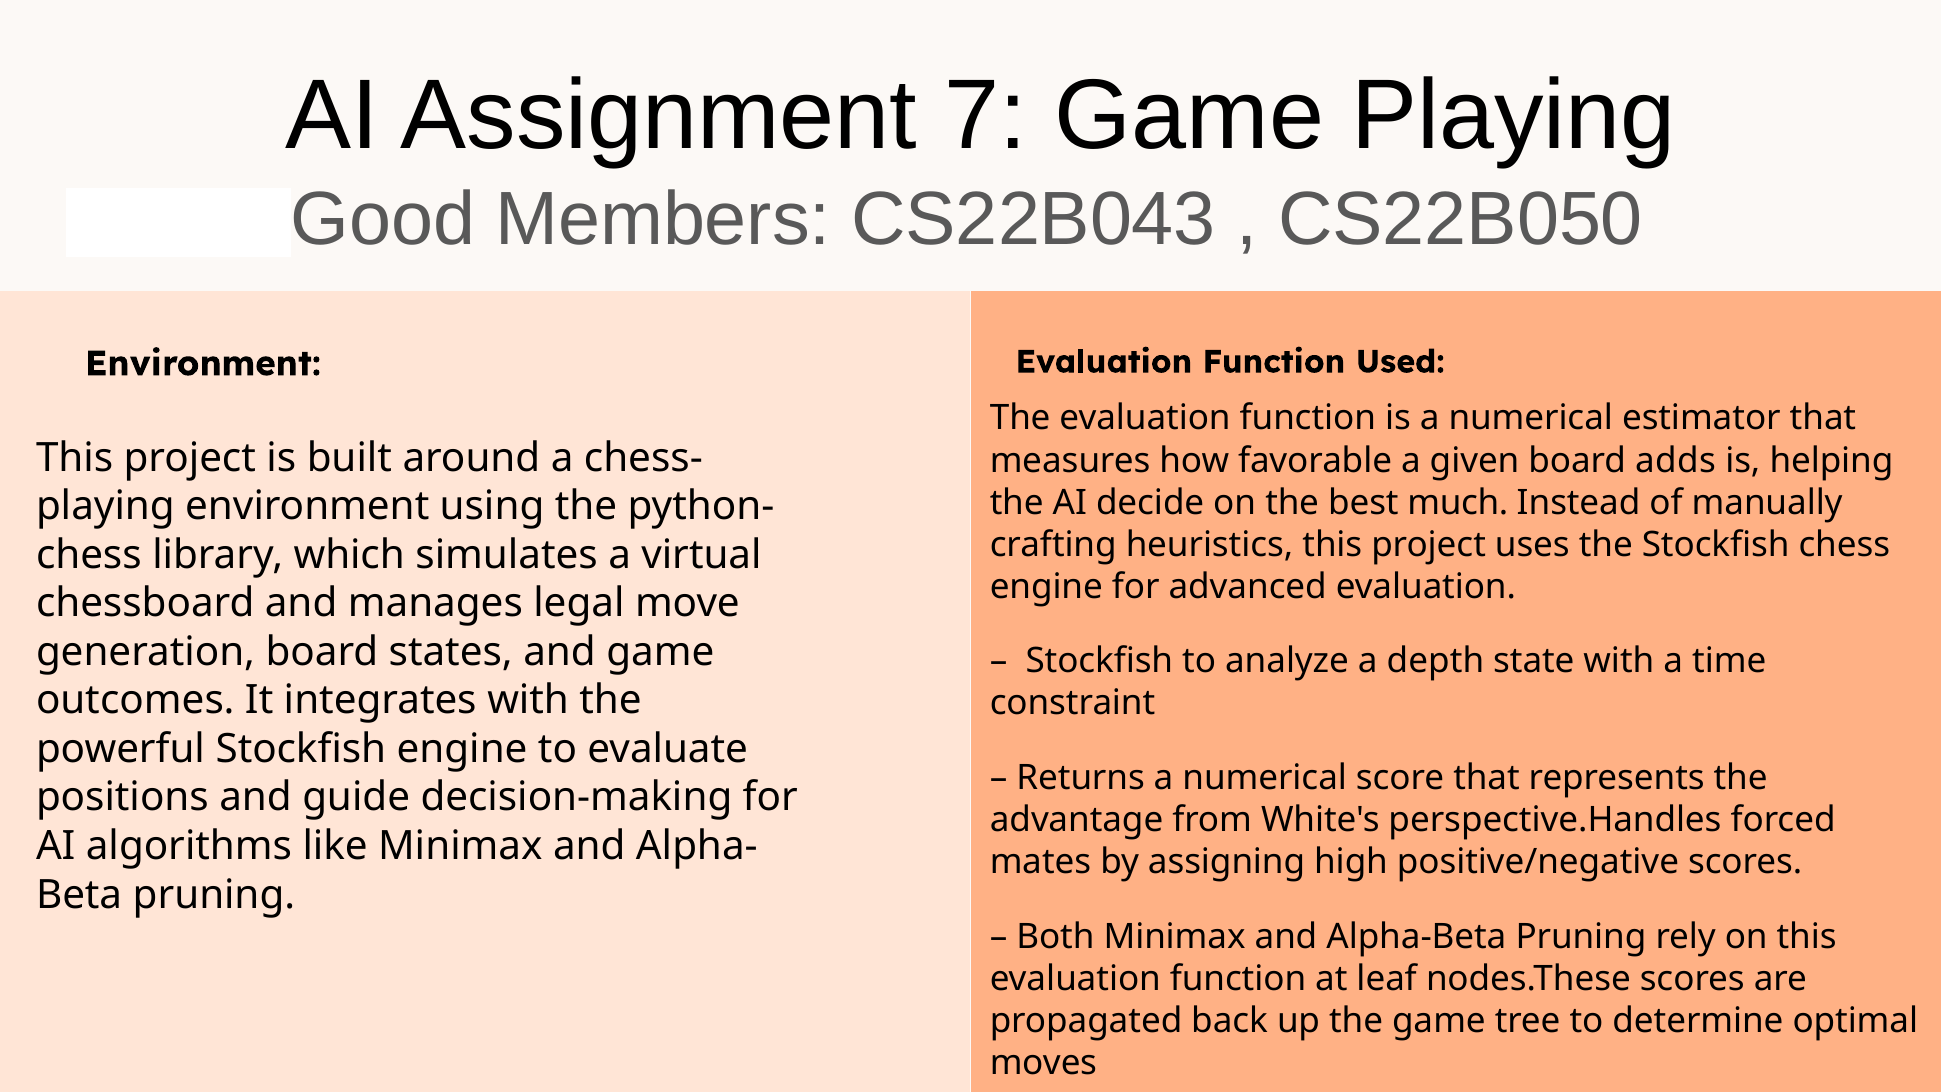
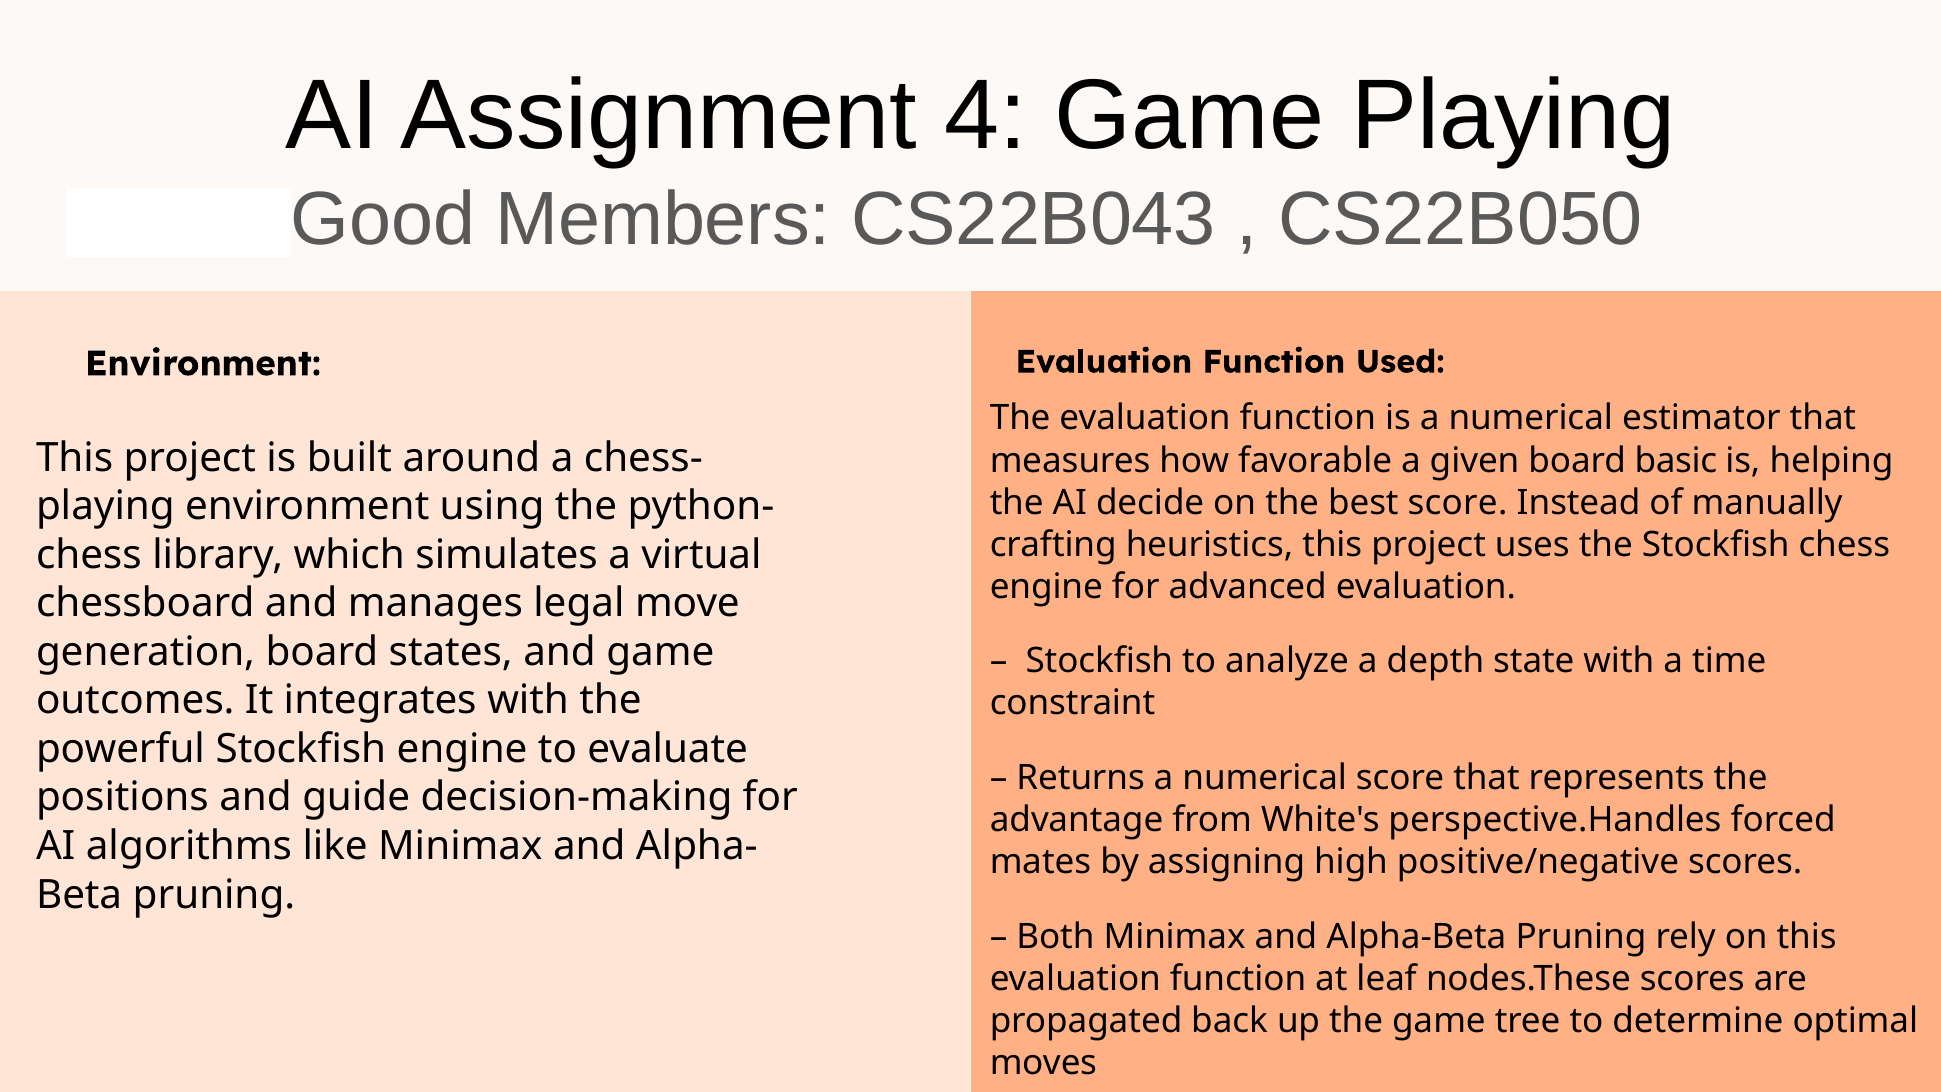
7: 7 -> 4 (986, 116)
adds: adds -> basic (1676, 460)
best much: much -> score (1457, 503)
